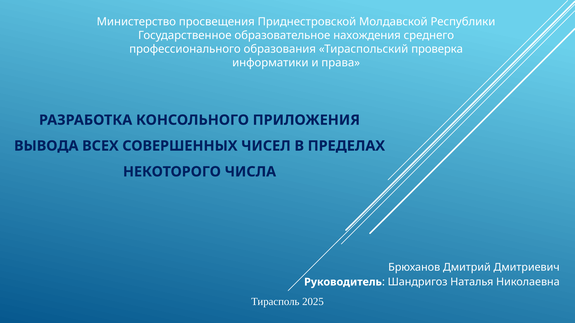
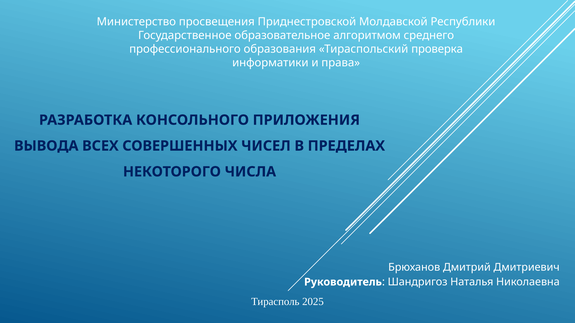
нахождения: нахождения -> алгоритмом (367, 36)
